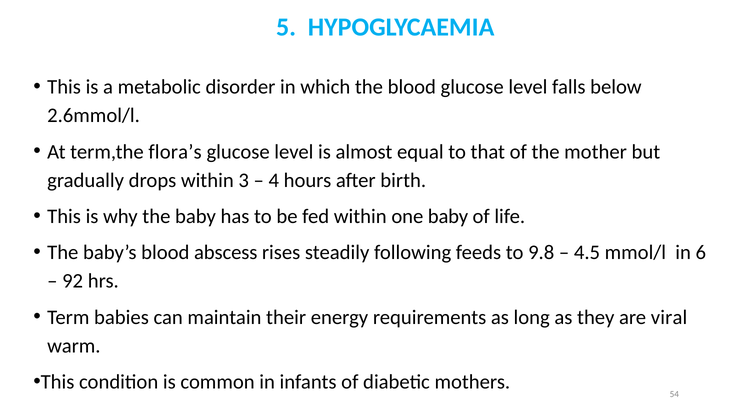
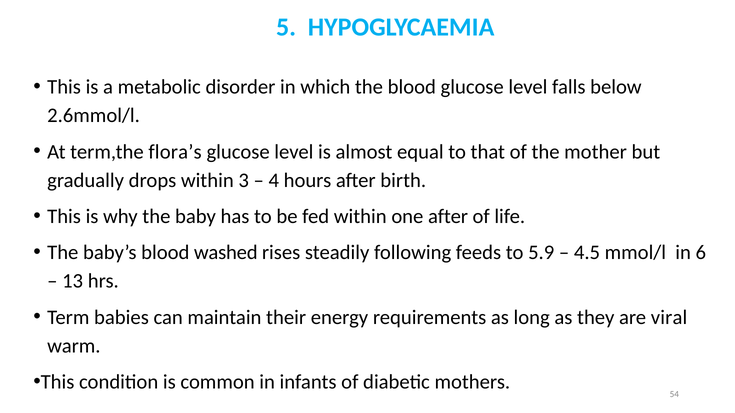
one baby: baby -> after (448, 217)
abscess: abscess -> washed (226, 253)
9.8: 9.8 -> 5.9 (541, 253)
92: 92 -> 13 (73, 281)
